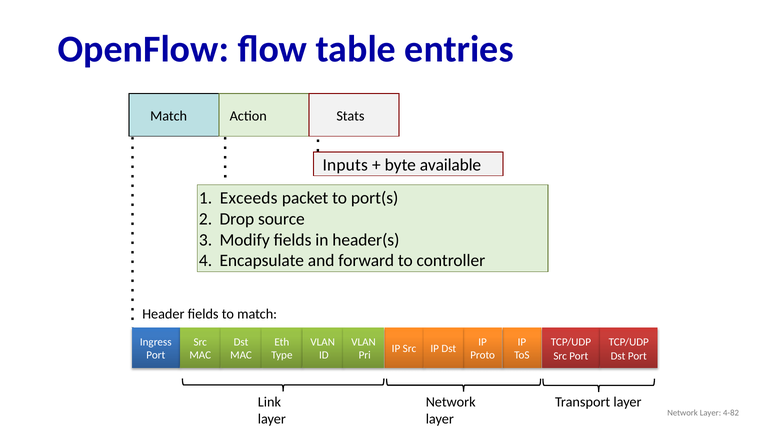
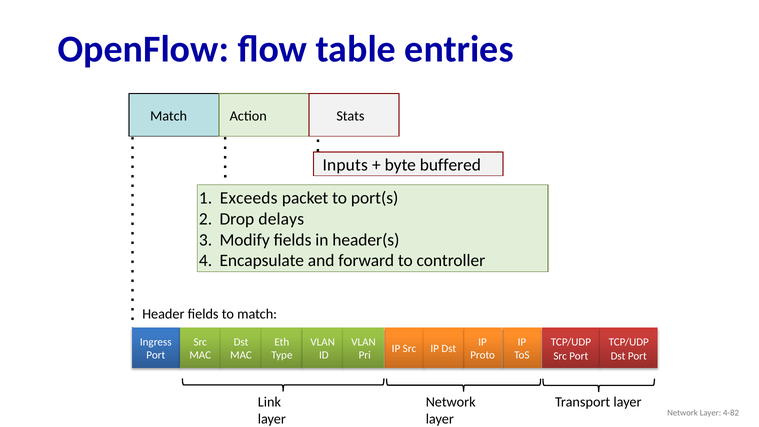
available: available -> buffered (450, 165)
source: source -> delays (281, 219)
